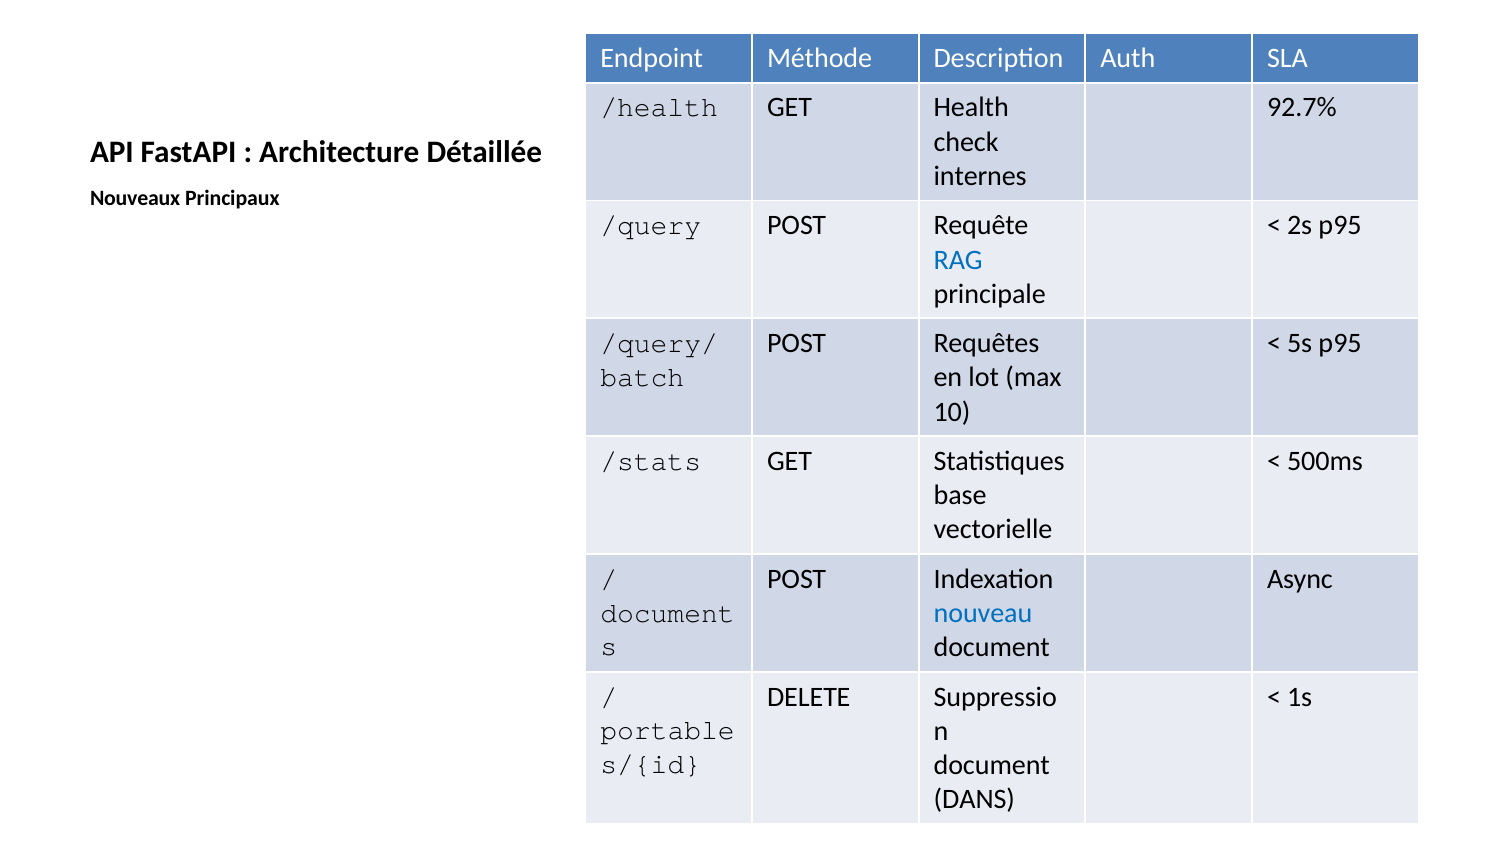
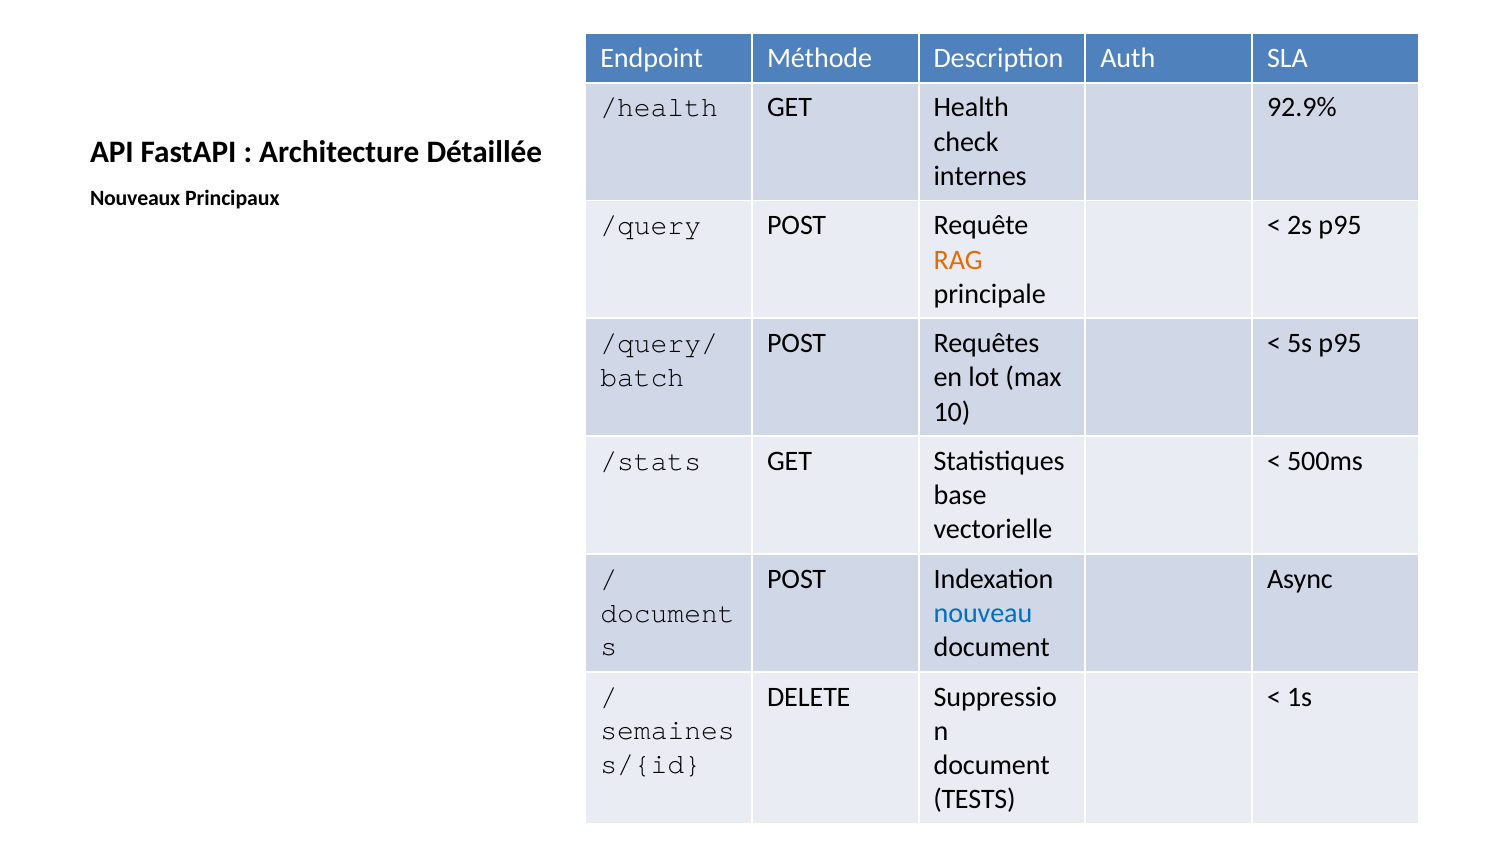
92.7%: 92.7% -> 92.9% (1302, 108)
RAG colour: blue -> orange (958, 260)
portable: portable -> semaines (668, 730)
DANS: DANS -> TESTS (974, 799)
